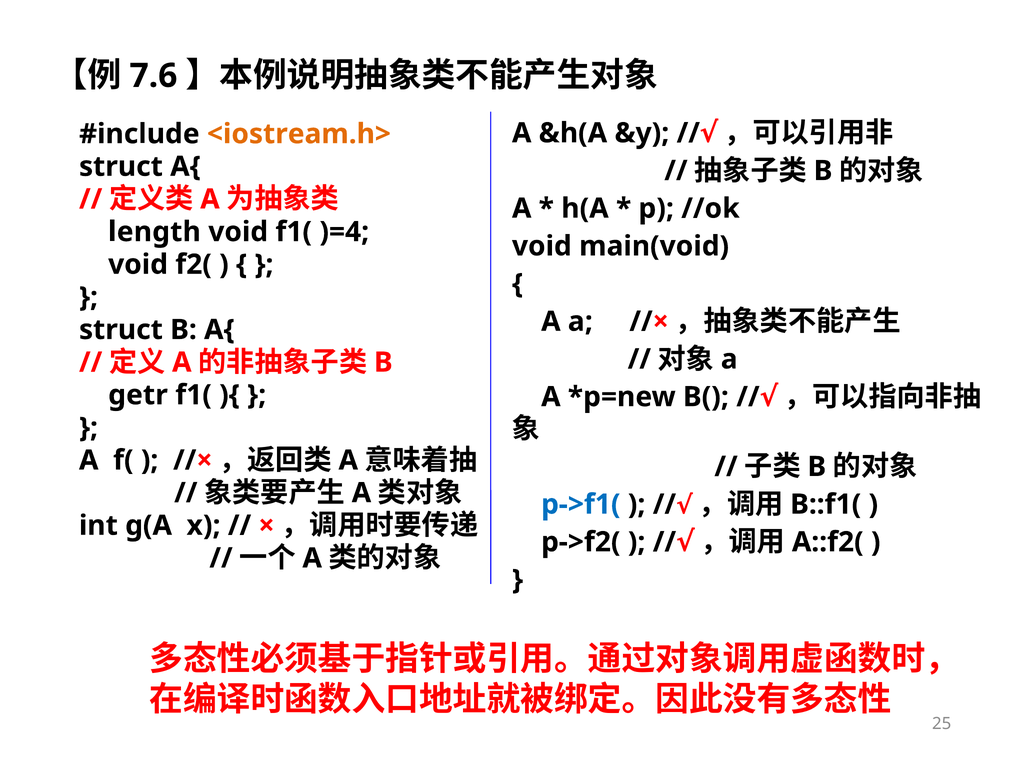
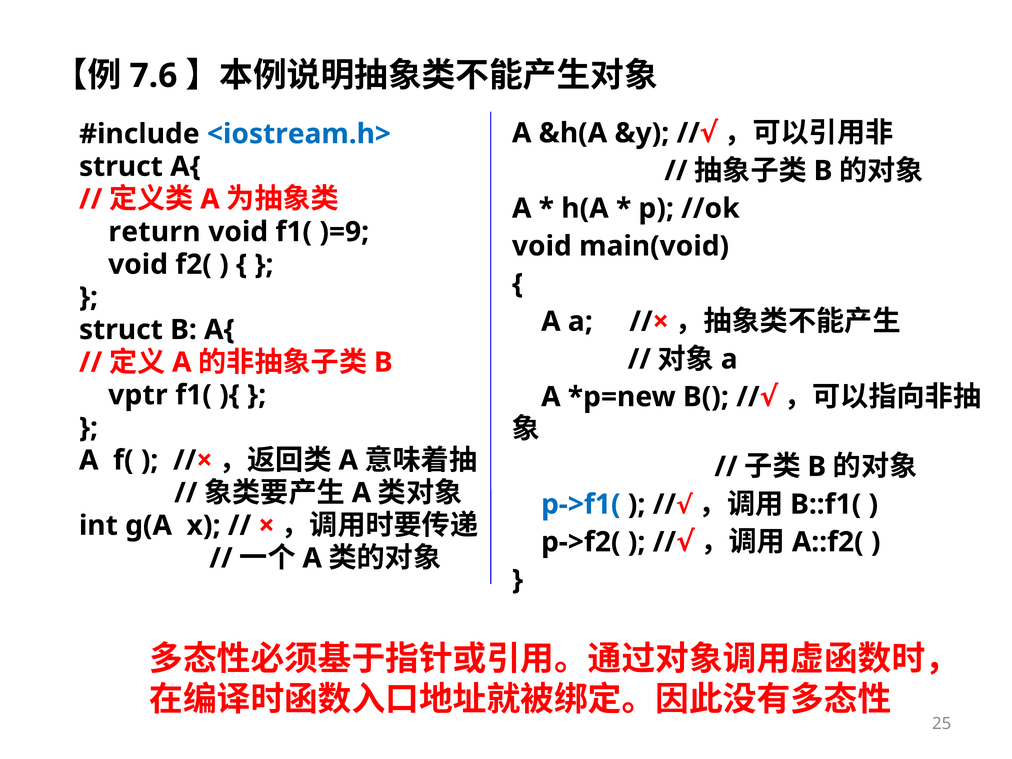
<iostream.h> colour: orange -> blue (299, 134)
length: length -> return (154, 232)
)=4: )=4 -> )=9 (344, 232)
getr: getr -> vptr (138, 395)
